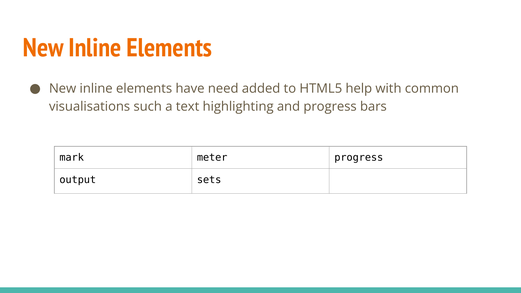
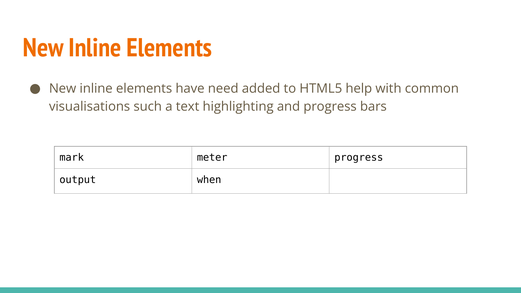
sets: sets -> when (209, 180)
